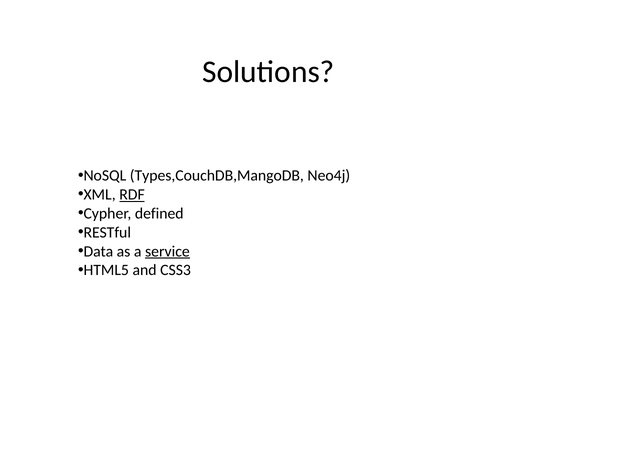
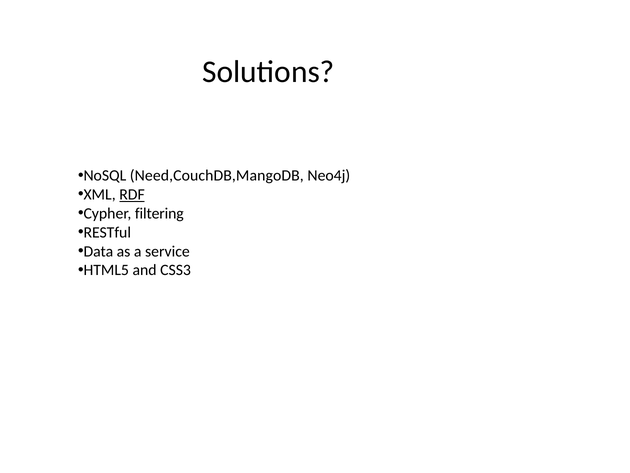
Types,CouchDB,MangoDB: Types,CouchDB,MangoDB -> Need,CouchDB,MangoDB (217, 175)
defined: defined -> filtering (159, 213)
service underline: present -> none (167, 251)
